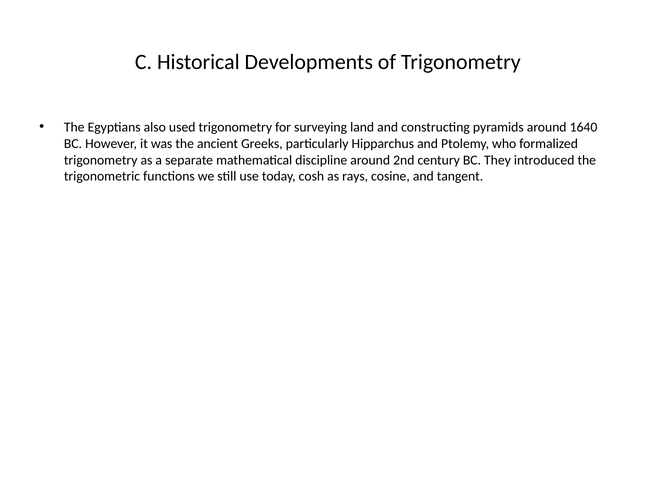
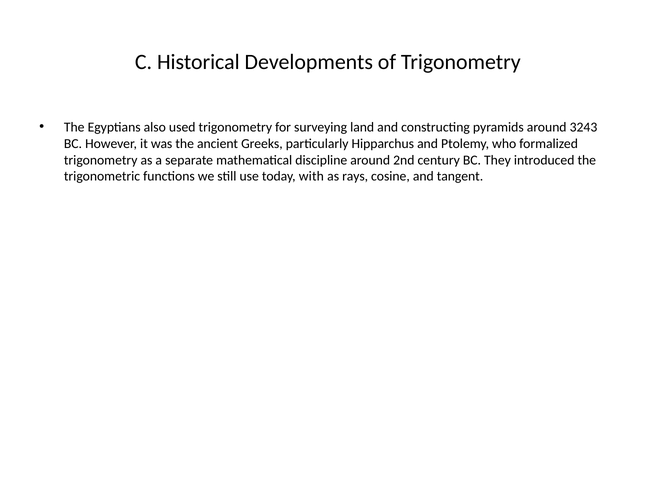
1640: 1640 -> 3243 (583, 127)
cosh: cosh -> with (311, 176)
